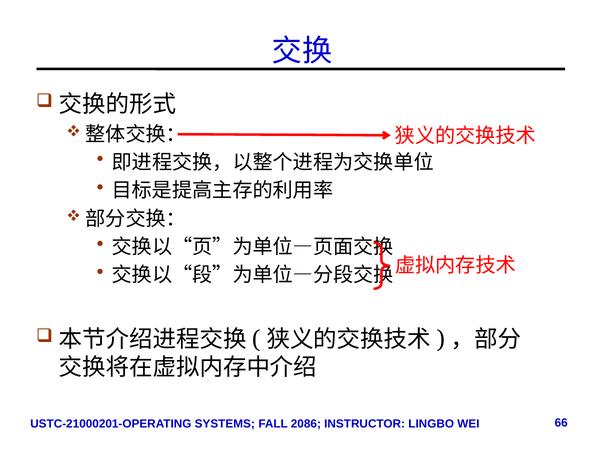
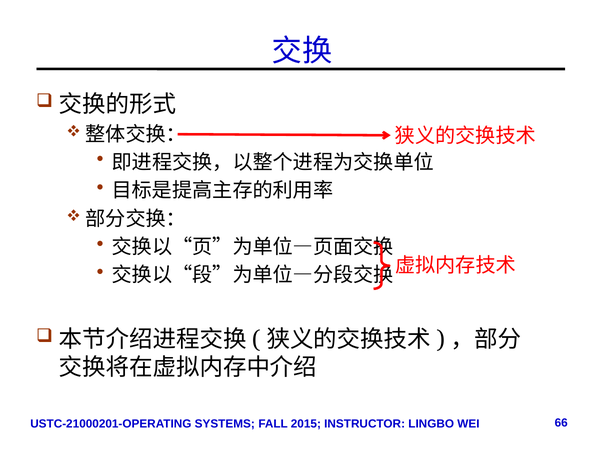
2086: 2086 -> 2015 (306, 424)
